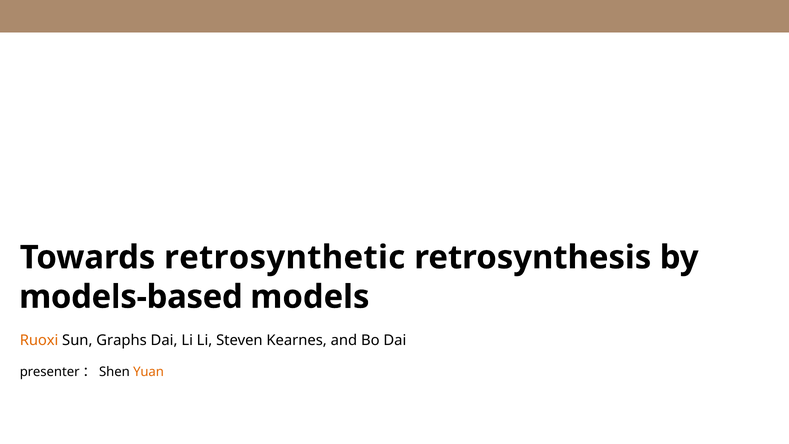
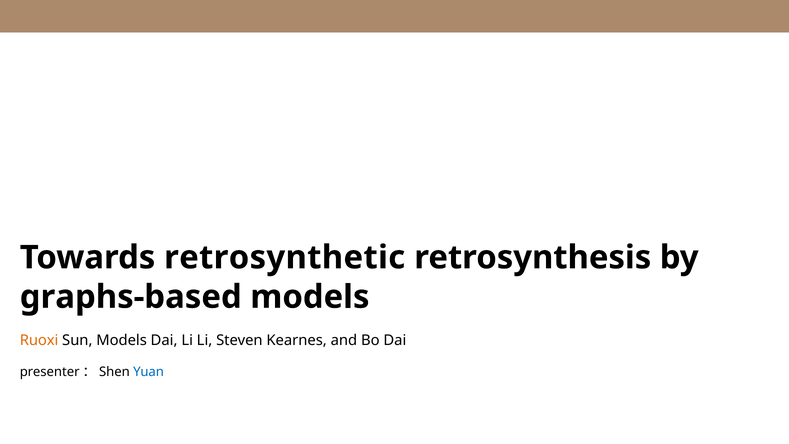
models-based: models-based -> graphs-based (131, 297)
Sun Graphs: Graphs -> Models (122, 340)
Yuan colour: orange -> blue (149, 372)
